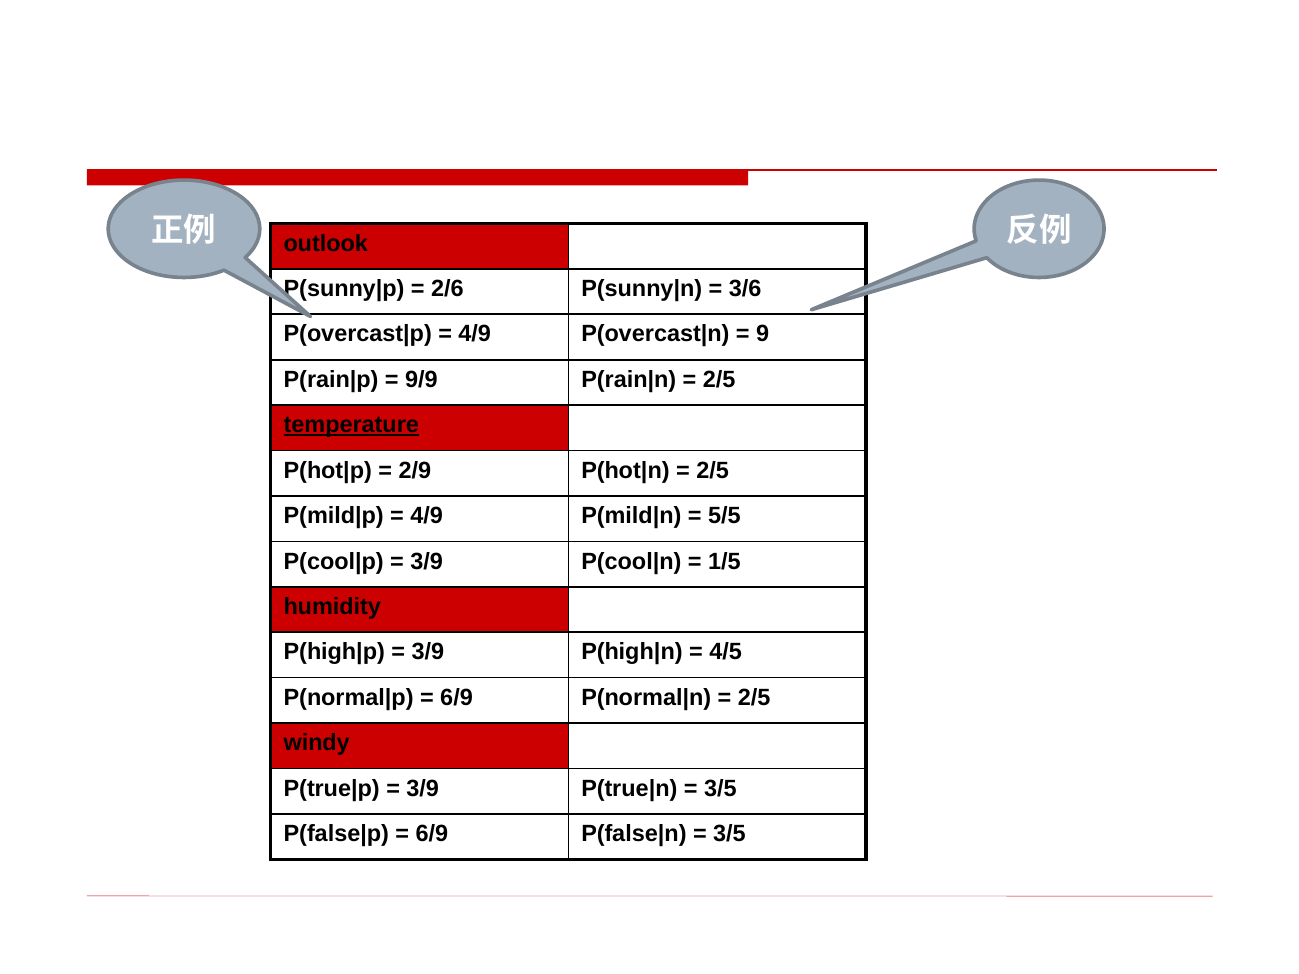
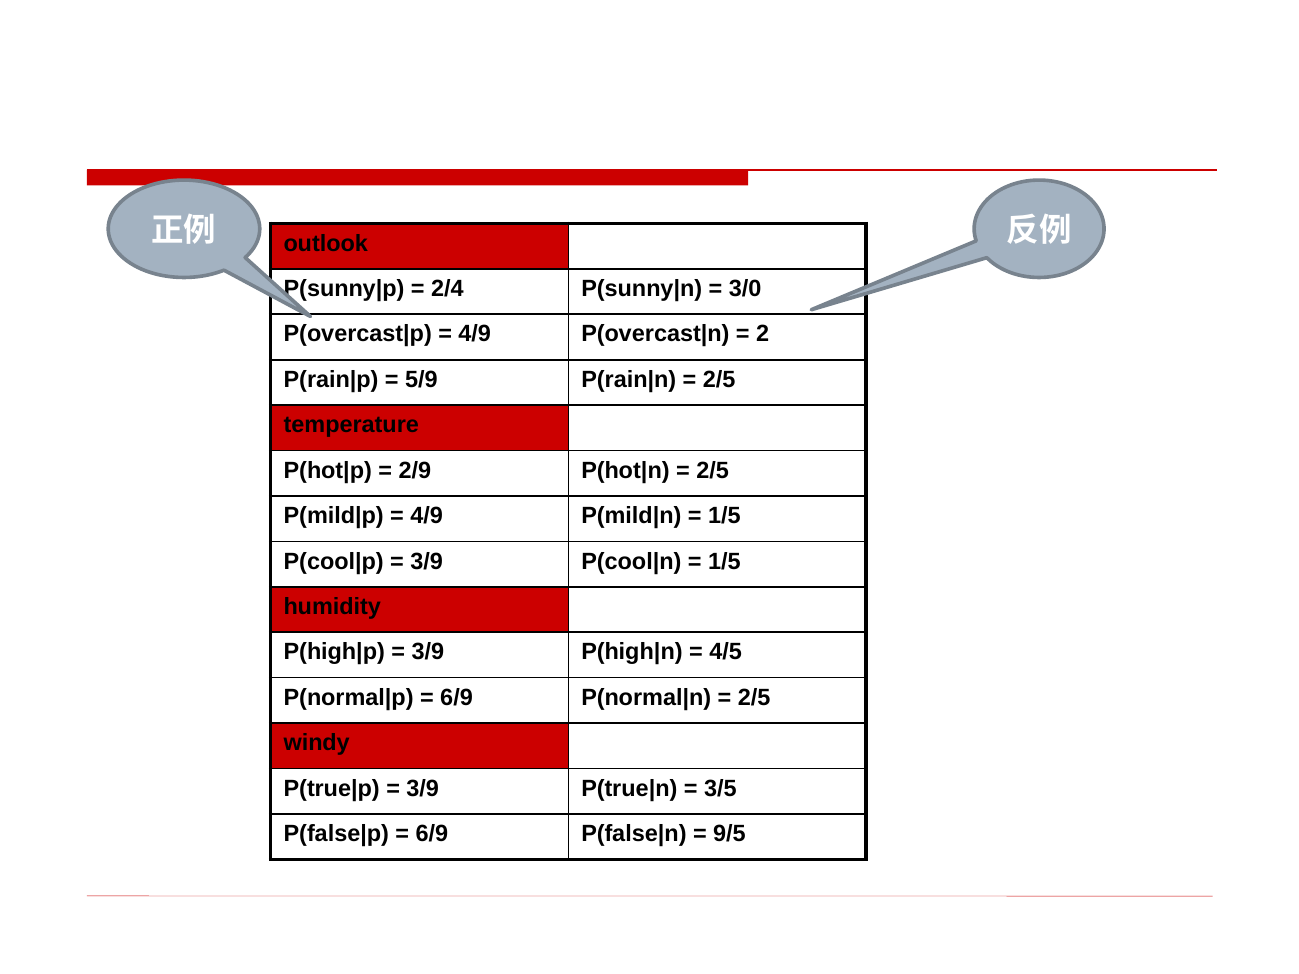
2/6: 2/6 -> 2/4 (447, 289)
3/6: 3/6 -> 3/0 (745, 289)
9: 9 -> 2 (763, 334)
9/9: 9/9 -> 5/9 (421, 380)
temperature underline: present -> none (351, 425)
5/5: 5/5 -> 1/5 (724, 516)
3/5: 3/5 -> 9/5 (729, 834)
